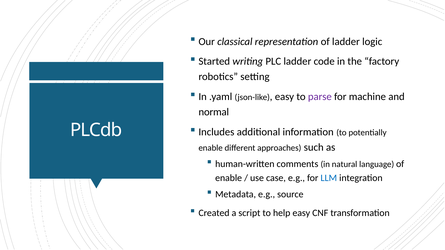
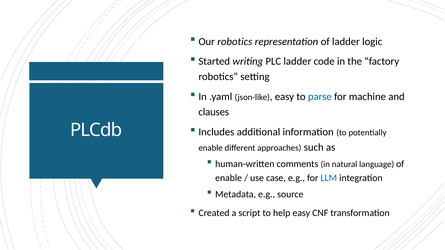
Our classical: classical -> robotics (235, 42)
parse colour: purple -> blue (320, 97)
normal: normal -> clauses (214, 112)
